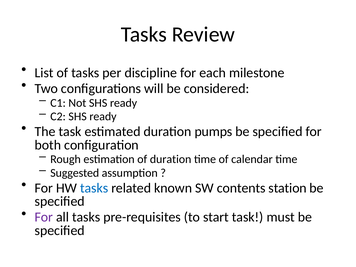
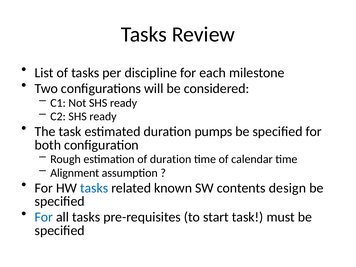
Suggested: Suggested -> Alignment (75, 173)
station: station -> design (287, 188)
For colour: purple -> blue (44, 217)
